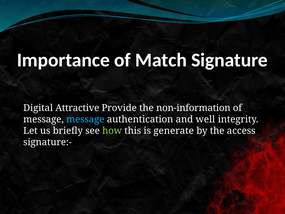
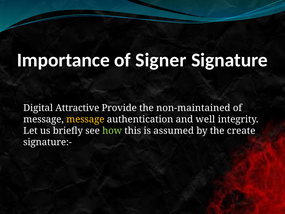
Match: Match -> Signer (161, 60)
non-information: non-information -> non-maintained (193, 108)
message colour: light blue -> yellow (85, 119)
generate: generate -> assumed (174, 131)
access: access -> create (241, 131)
